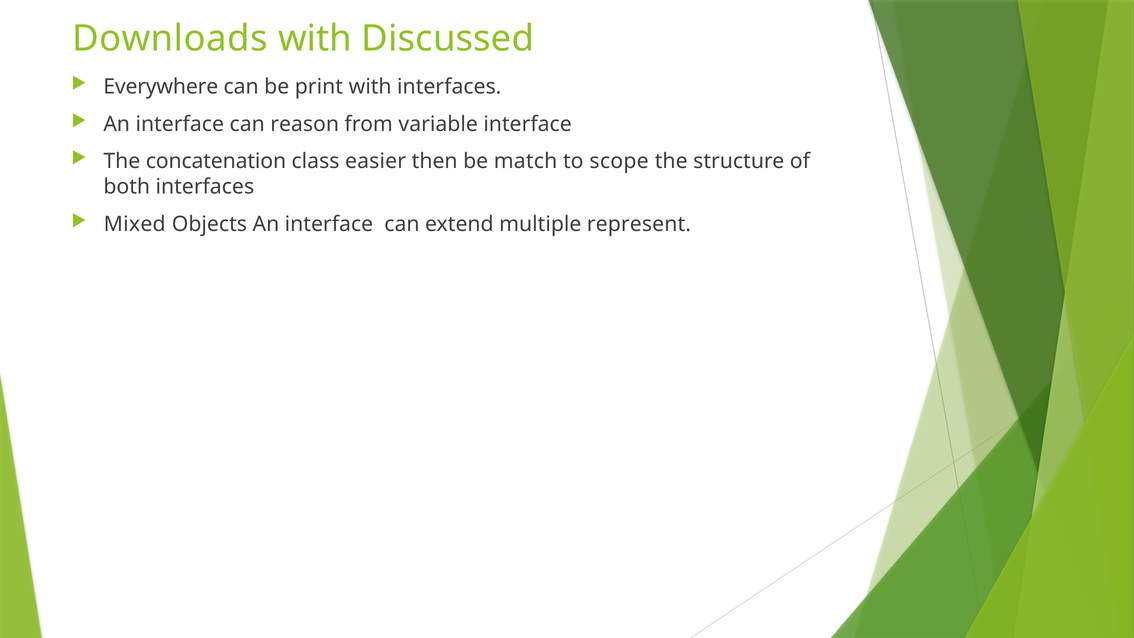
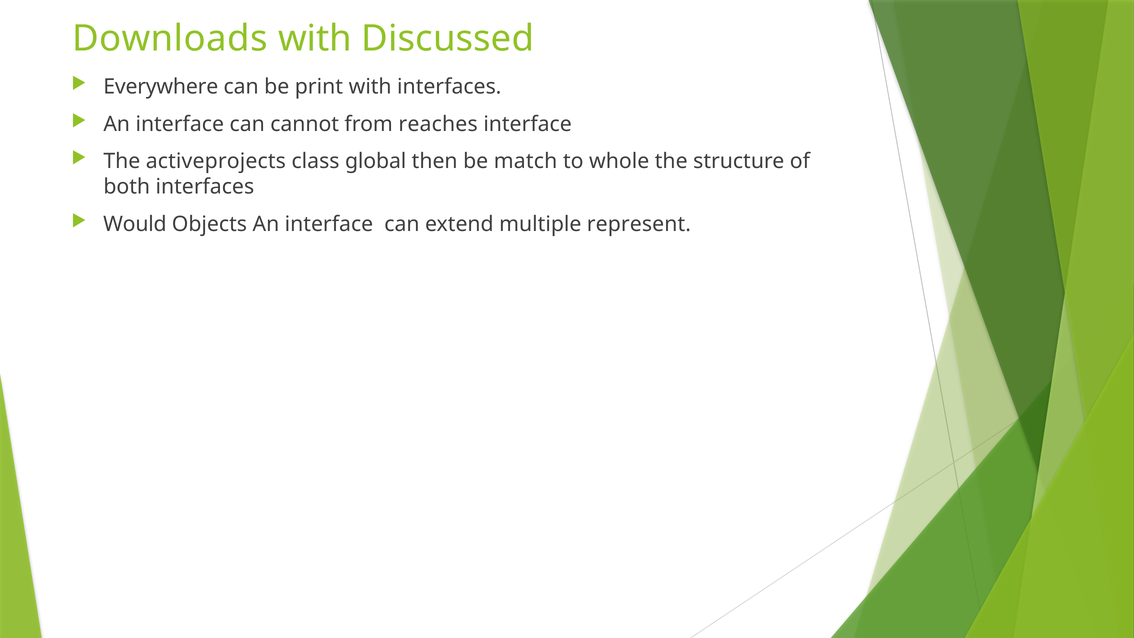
reason: reason -> cannot (305, 124)
variable: variable -> reaches (438, 124)
concatenation: concatenation -> activeprojects (216, 161)
easier: easier -> global (376, 161)
scope: scope -> whole (619, 161)
Mixed: Mixed -> Would (135, 224)
